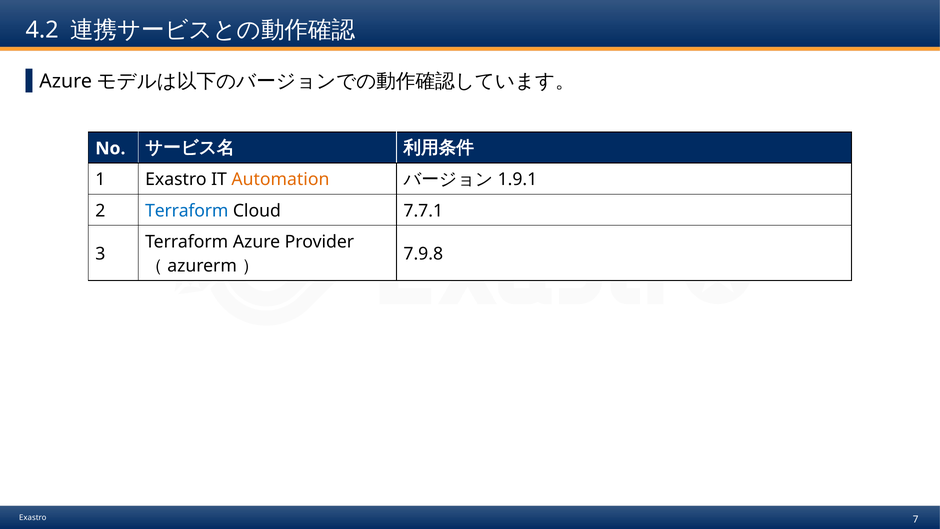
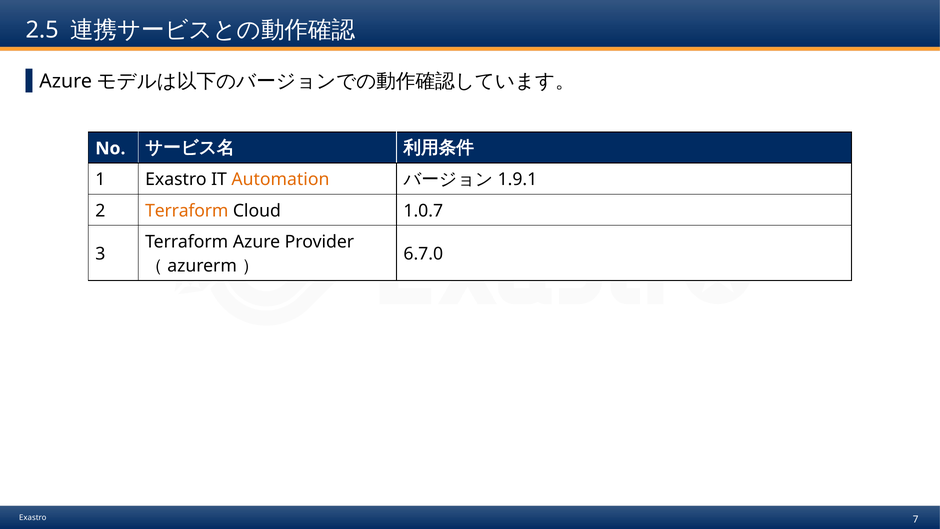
4.2: 4.2 -> 2.5 (42, 30)
Terraform colour: blue -> orange (187, 211)
7.7.1: 7.7.1 -> 1.0.7 (423, 211)
7.9.8: 7.9.8 -> 6.7.0 (423, 254)
